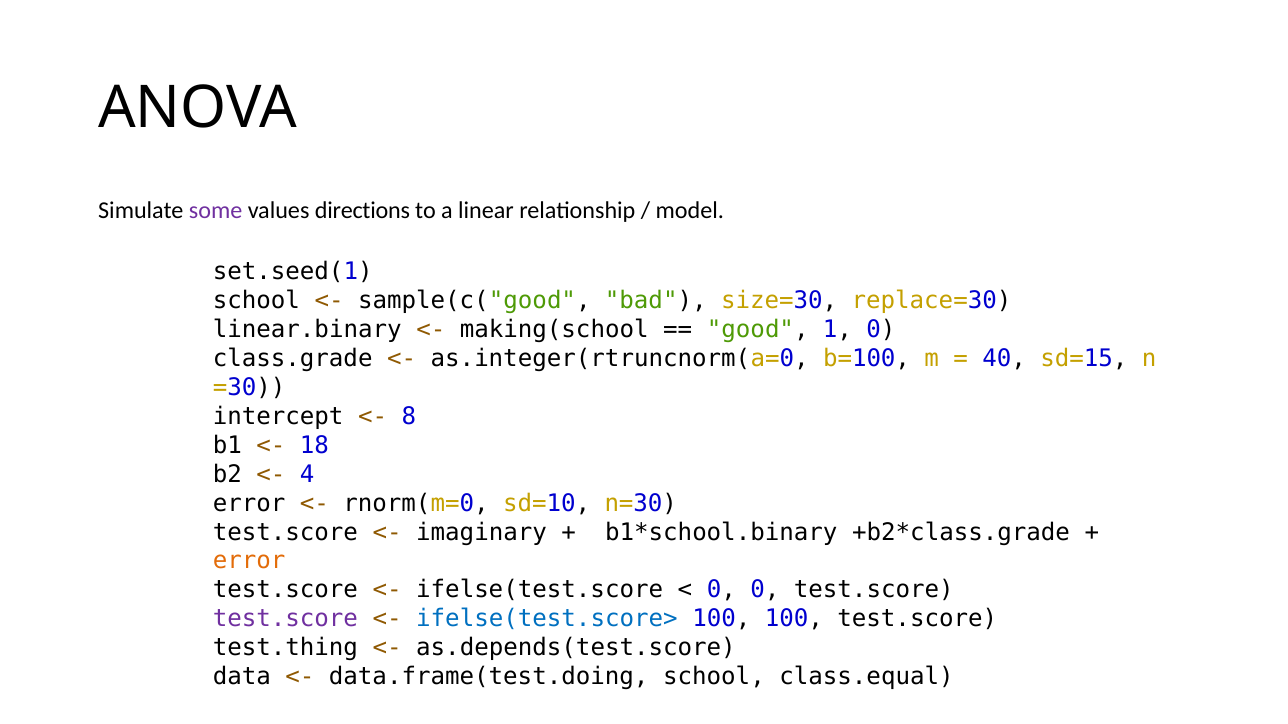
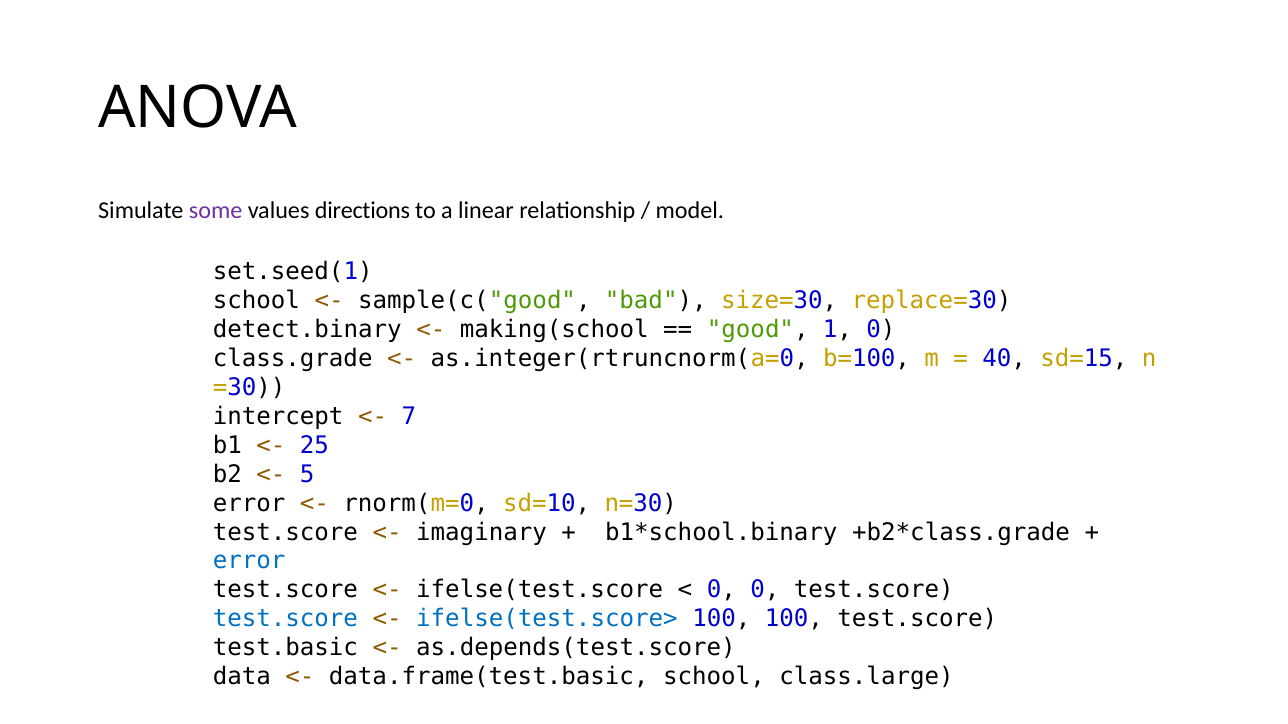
linear.binary: linear.binary -> detect.binary (307, 330)
8: 8 -> 7 (409, 416)
18: 18 -> 25 (314, 445)
4: 4 -> 5 (307, 474)
error colour: orange -> blue (249, 561)
test.score colour: purple -> blue (285, 619)
test.thing: test.thing -> test.basic (285, 648)
data.frame(test.doing: data.frame(test.doing -> data.frame(test.basic (489, 677)
class.equal: class.equal -> class.large (866, 677)
